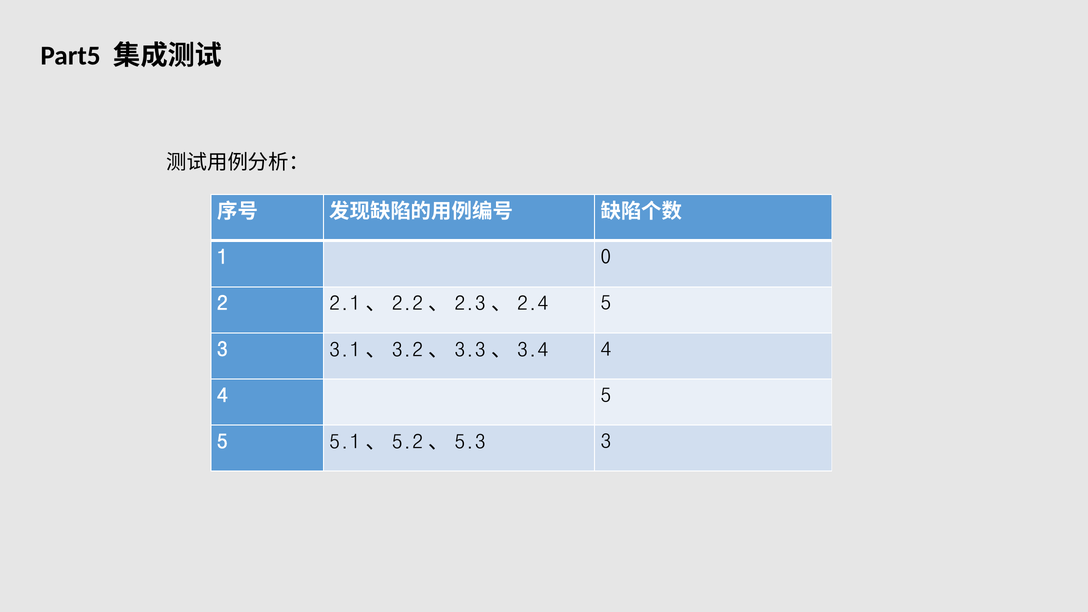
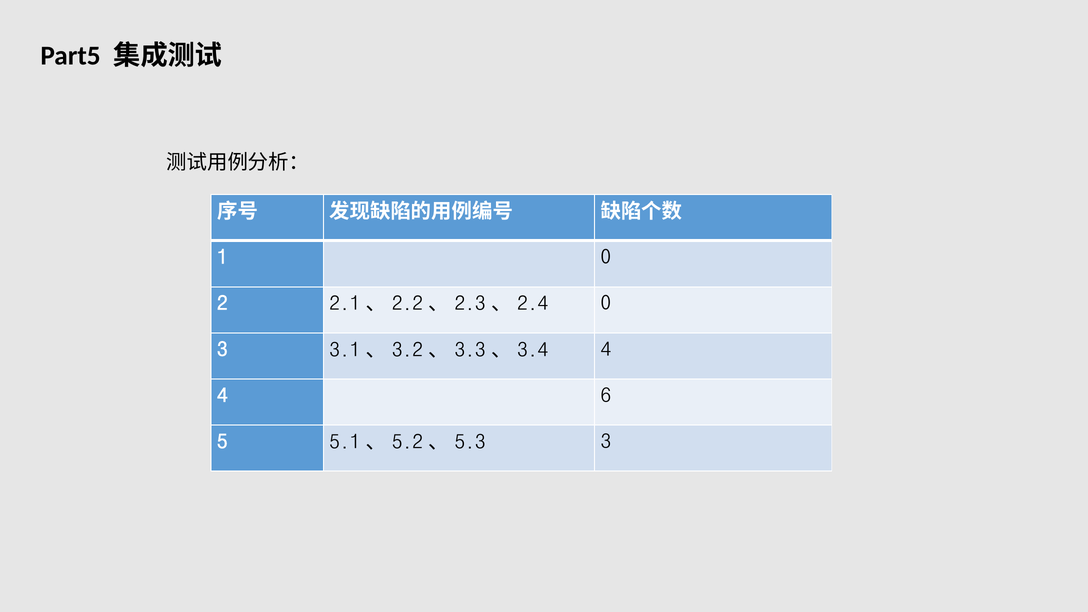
5: 5 -> 0 (606, 303)
4 5: 5 -> 6 (606, 395)
